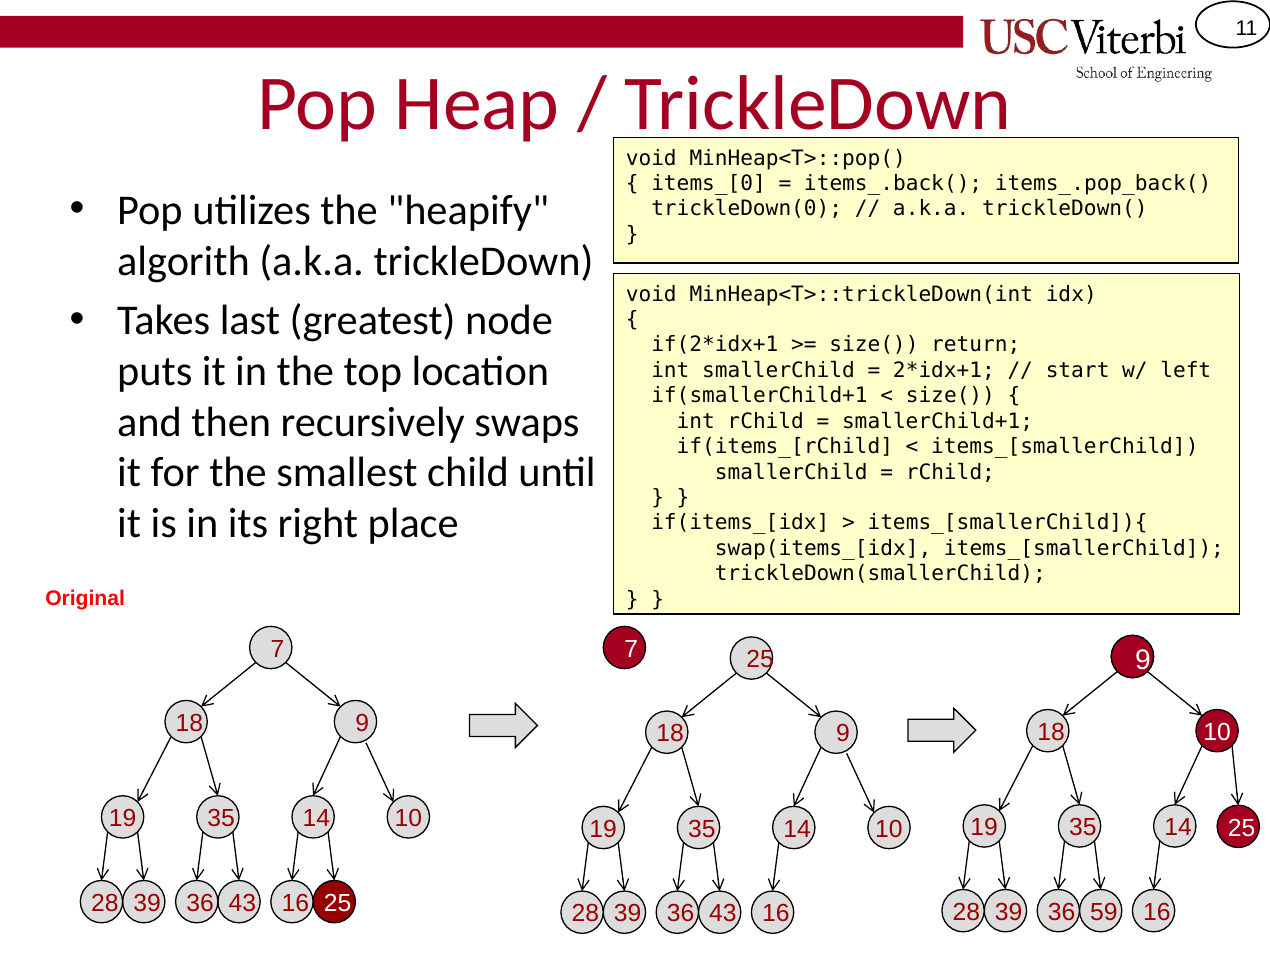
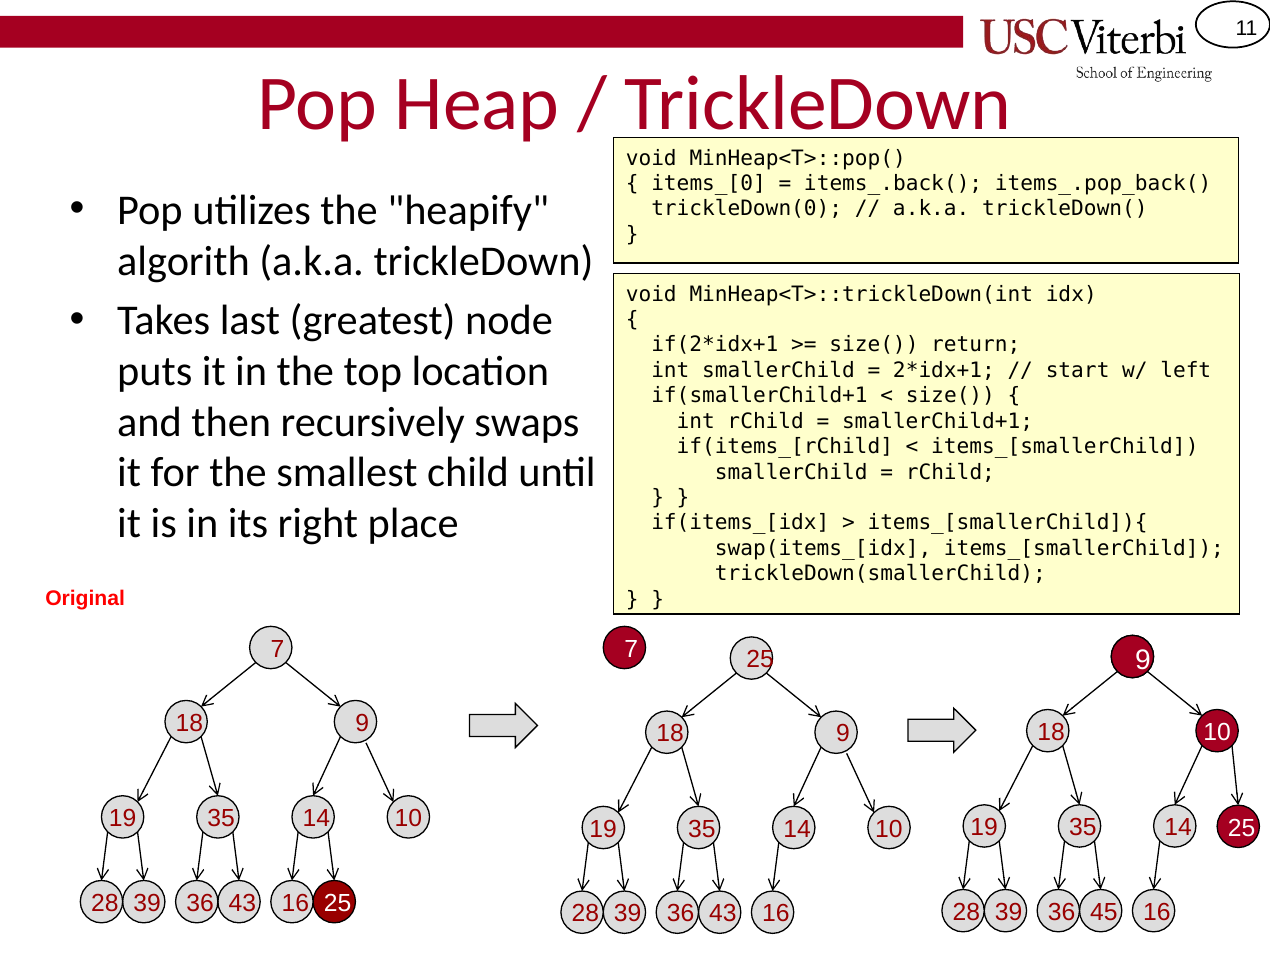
59: 59 -> 45 (1104, 912)
